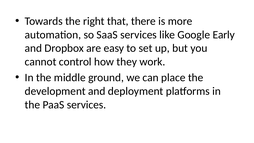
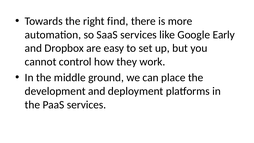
that: that -> find (118, 21)
